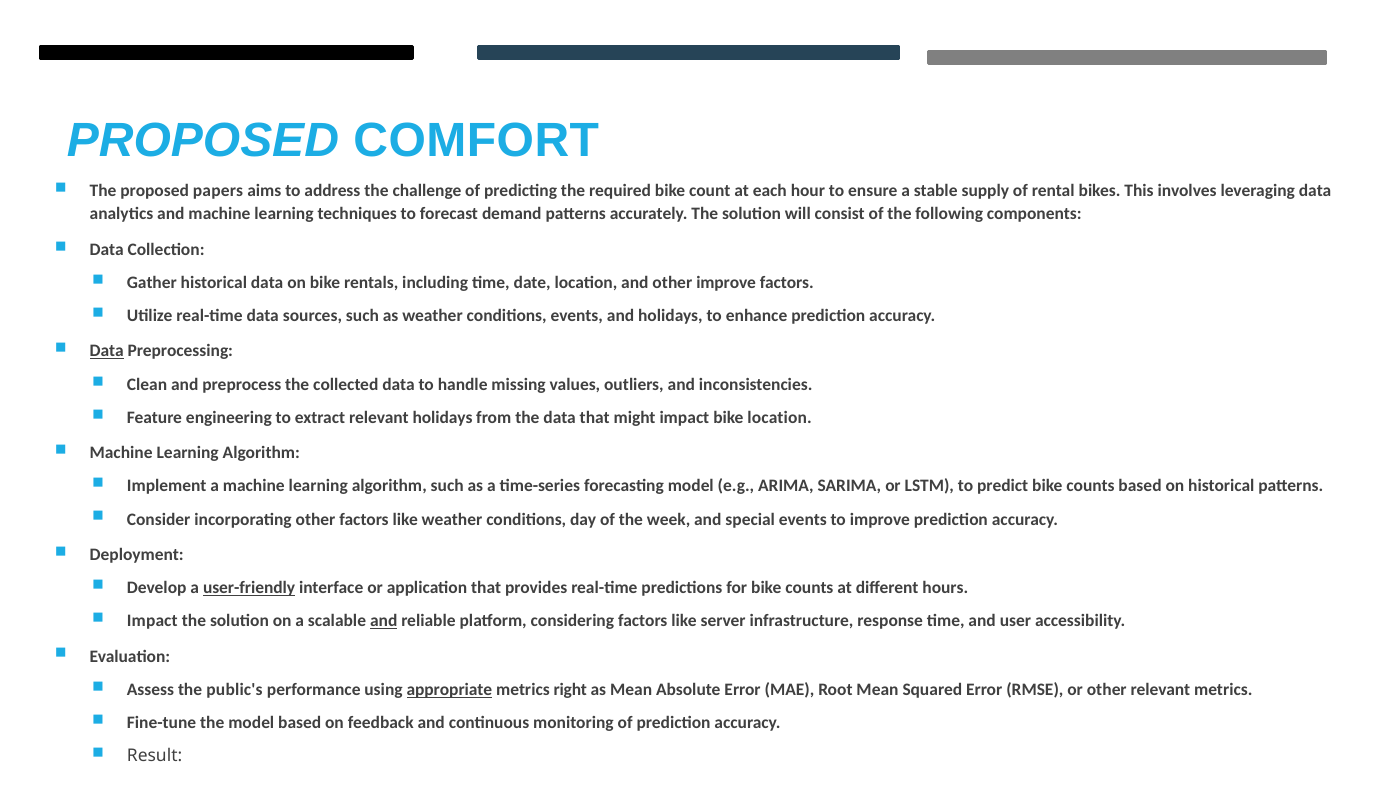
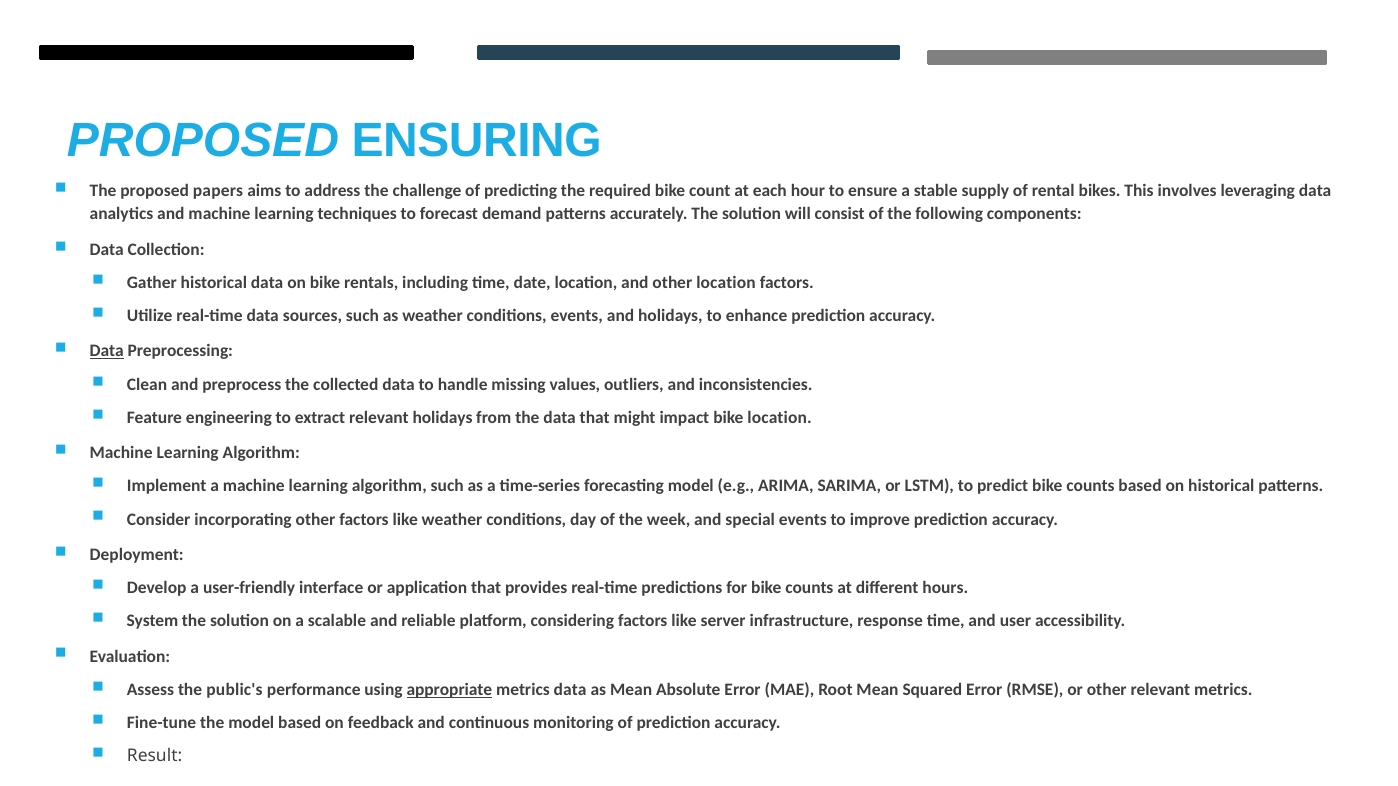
COMFORT: COMFORT -> ENSURING (477, 141)
other improve: improve -> location (726, 283)
user-friendly underline: present -> none (249, 588)
Impact: Impact -> System (152, 621)
and underline: present -> none (384, 621)
metrics right: right -> data (570, 690)
